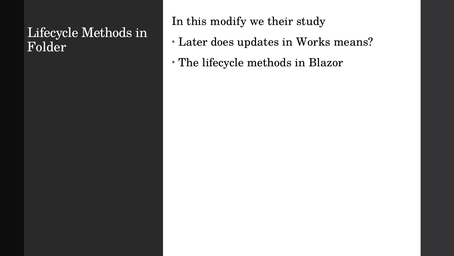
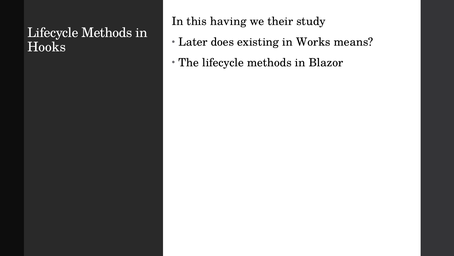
modify: modify -> having (228, 21)
updates: updates -> existing (258, 42)
Folder: Folder -> Hooks (47, 47)
